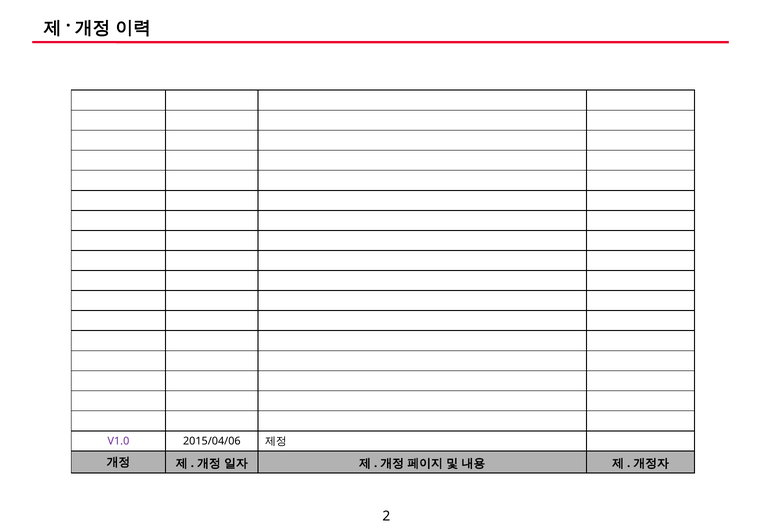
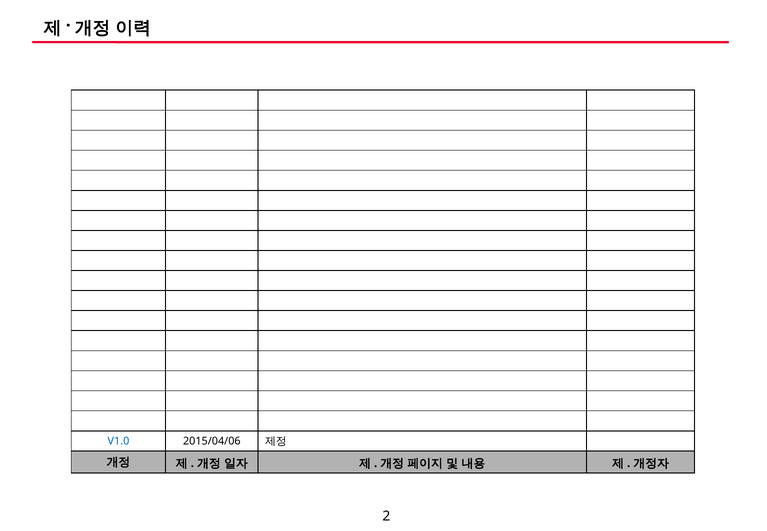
V1.0 colour: purple -> blue (118, 441)
